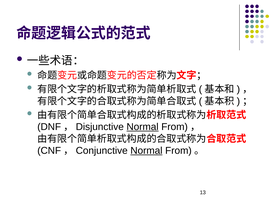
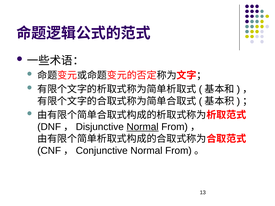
Normal underline: present -> none (146, 151)
